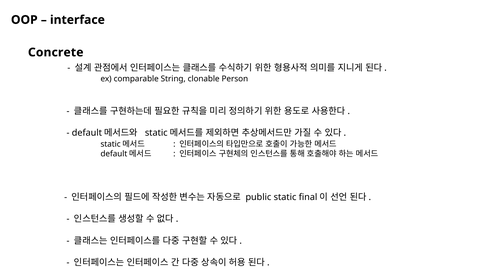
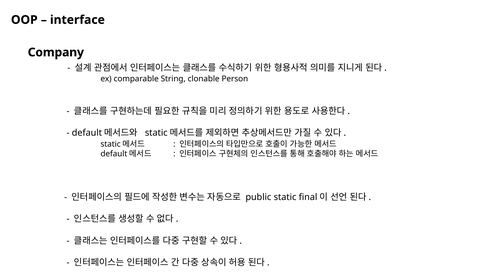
Concrete: Concrete -> Company (56, 52)
